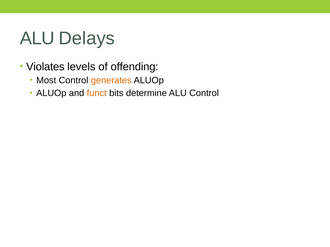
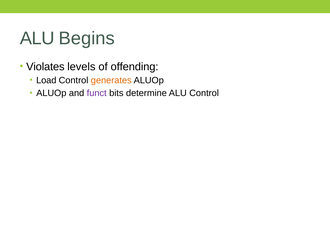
Delays: Delays -> Begins (87, 38)
Most: Most -> Load (46, 81)
funct colour: orange -> purple (97, 93)
